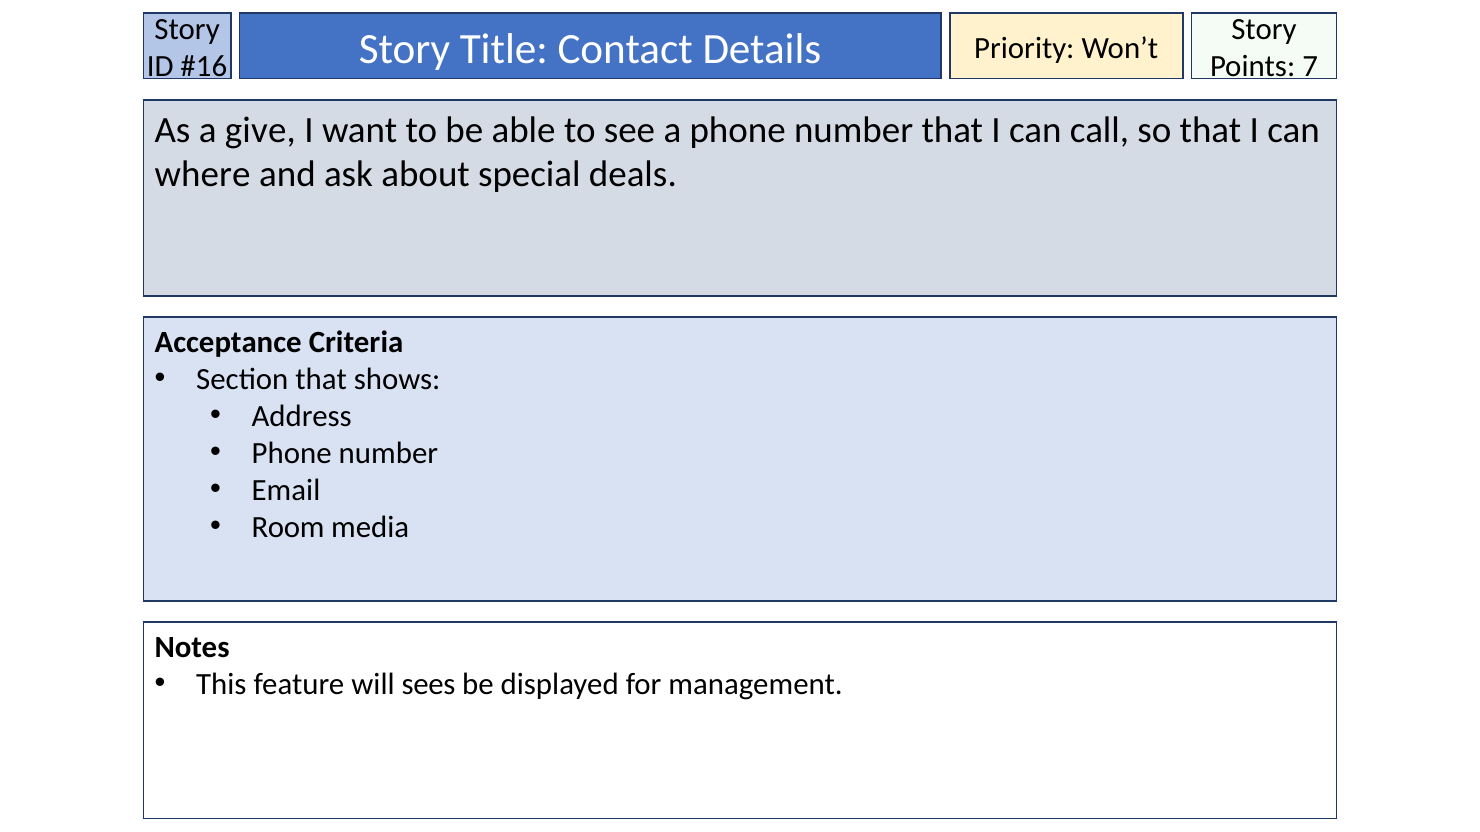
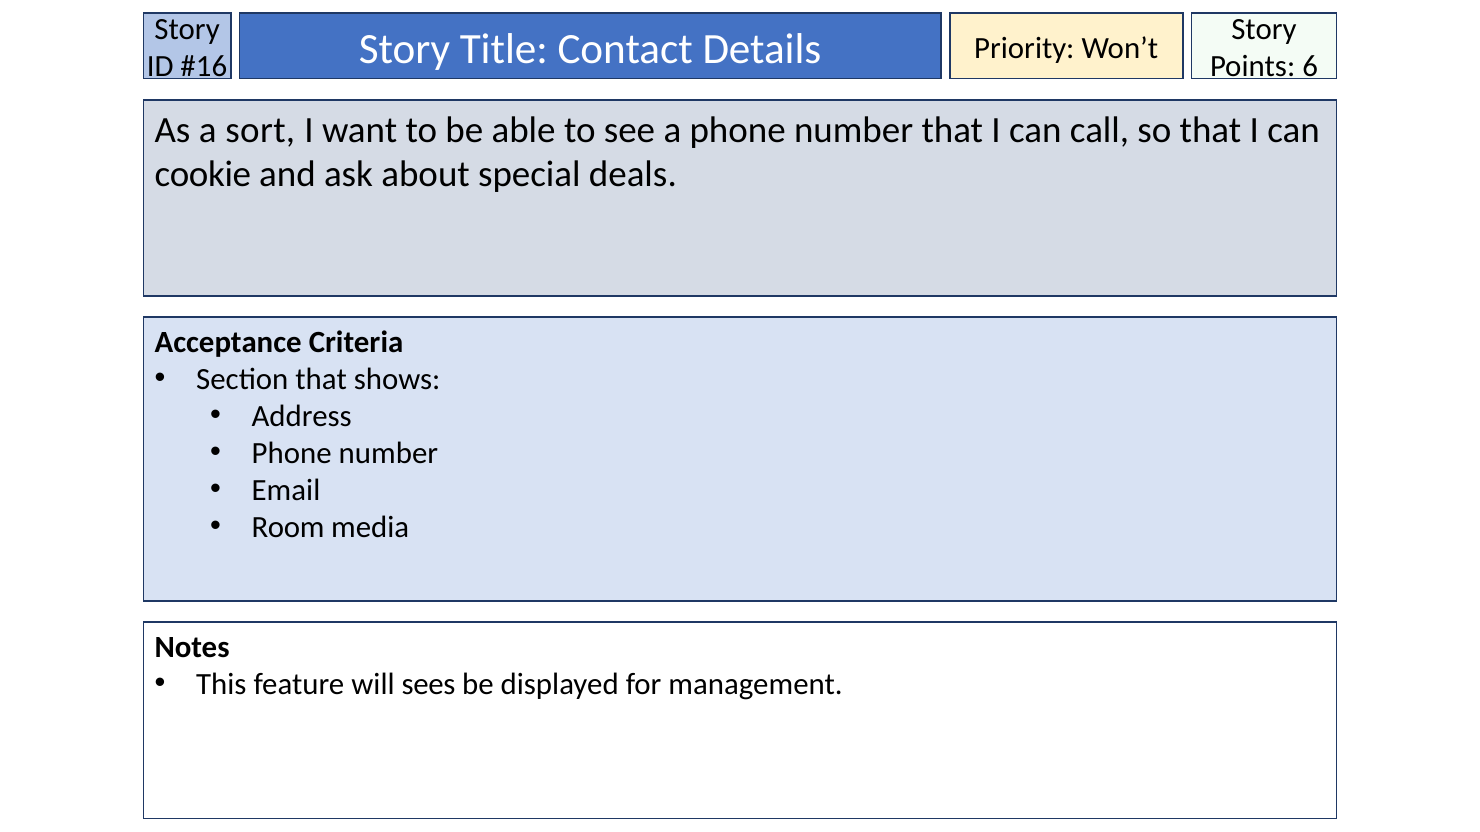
7: 7 -> 6 (1310, 67)
give: give -> sort (260, 130)
where: where -> cookie (203, 175)
